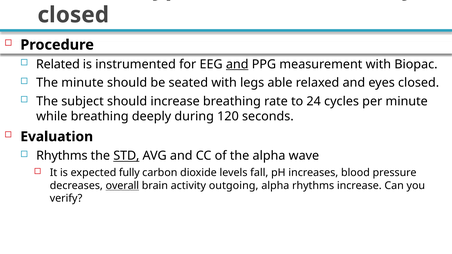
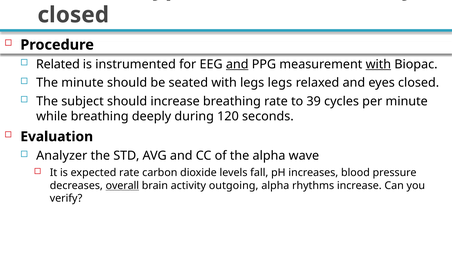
with underline: none -> present (378, 64)
legs able: able -> legs (280, 83)
24: 24 -> 39 (314, 101)
Rhythms: Rhythms -> Analyzer (62, 156)
STD underline: present -> none (126, 156)
expected fully: fully -> rate (129, 173)
